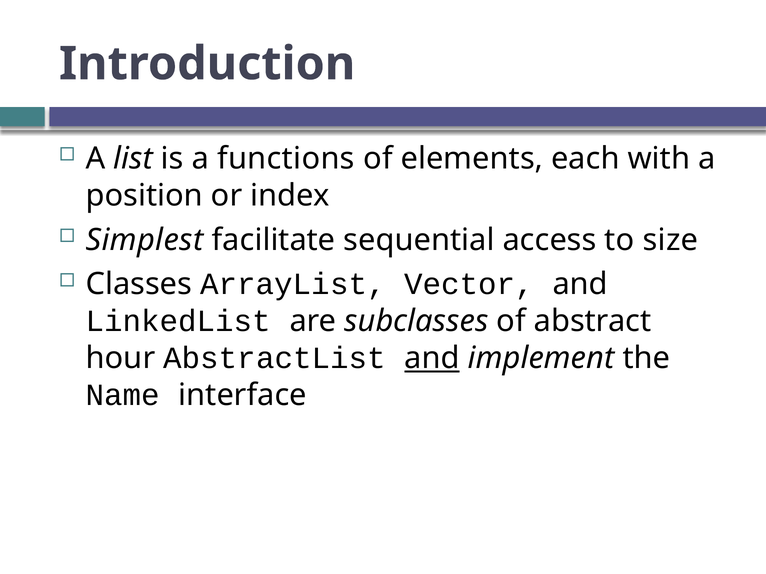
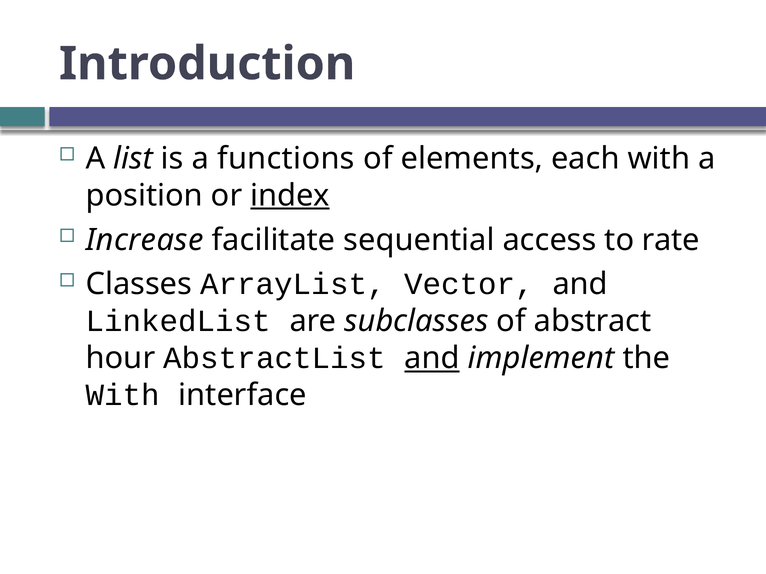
index underline: none -> present (290, 196)
Simplest: Simplest -> Increase (145, 240)
size: size -> rate (671, 240)
Name: Name -> With (123, 396)
